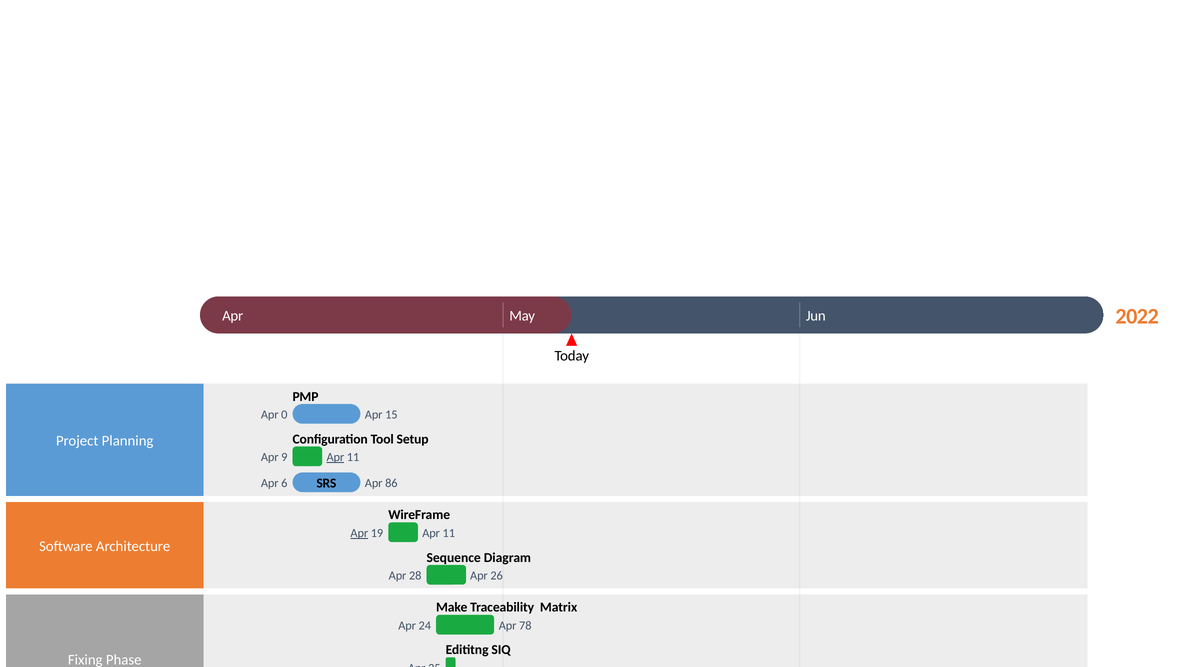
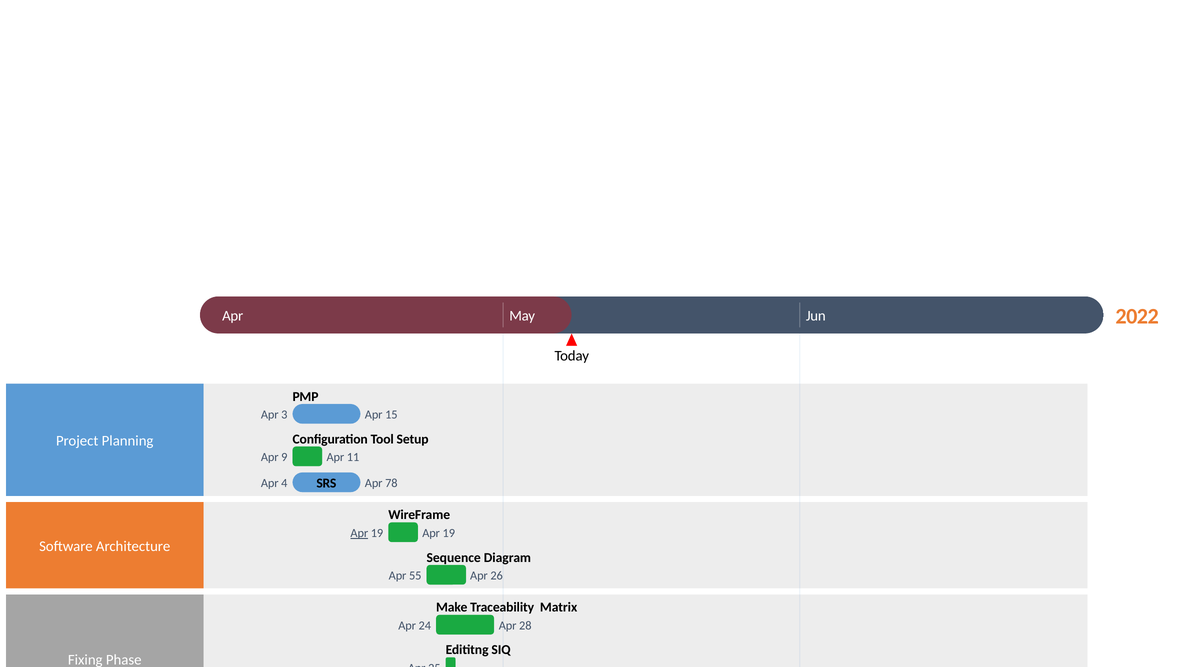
0: 0 -> 3 (284, 414)
Apr underline: present -> none (335, 457)
6: 6 -> 4 (284, 483)
86: 86 -> 78 (391, 483)
11: 11 -> 19 (449, 533)
28: 28 -> 55 (415, 575)
78: 78 -> 28 (525, 625)
